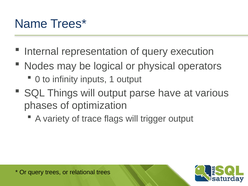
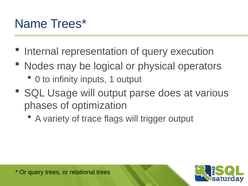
Things: Things -> Usage (62, 93)
have: have -> does (170, 93)
